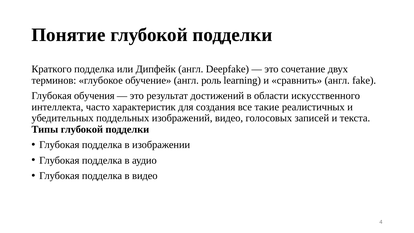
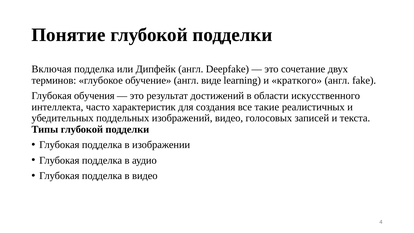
Краткого: Краткого -> Включая (52, 69)
роль: роль -> виде (211, 80)
сравнить: сравнить -> краткого (297, 80)
